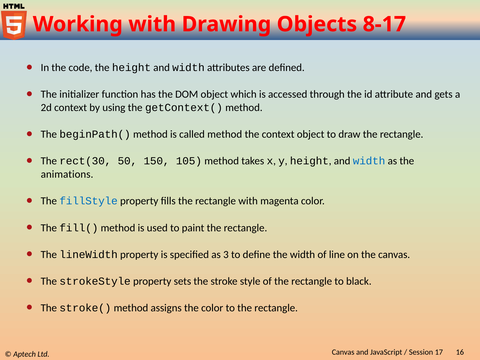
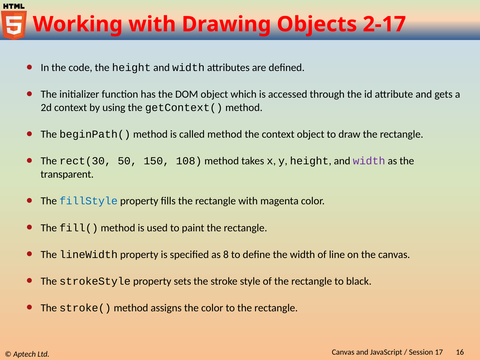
8-17: 8-17 -> 2-17 (384, 24)
105: 105 -> 108 (189, 161)
width colour: blue -> purple (369, 161)
animations: animations -> transparent (67, 174)
3: 3 -> 8 (226, 254)
